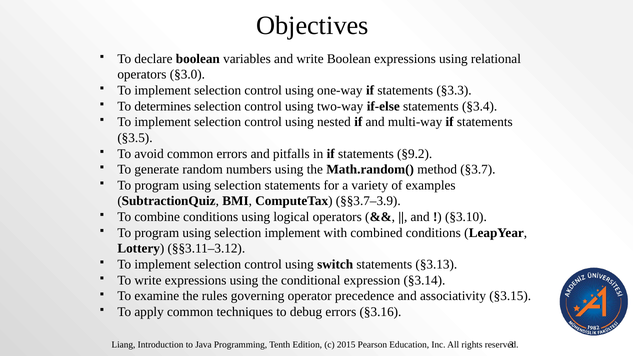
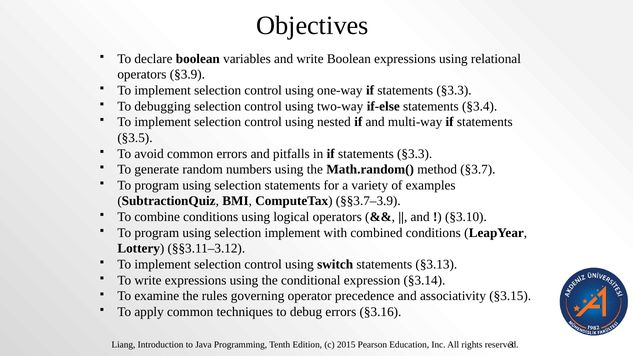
§3.0: §3.0 -> §3.9 (187, 75)
determines: determines -> debugging (163, 106)
in if statements §9.2: §9.2 -> §3.3 (415, 154)
